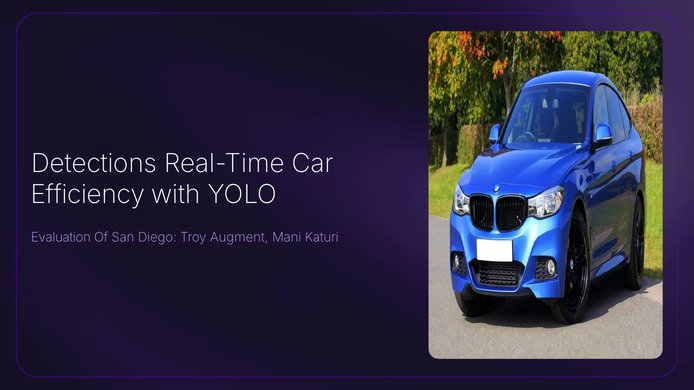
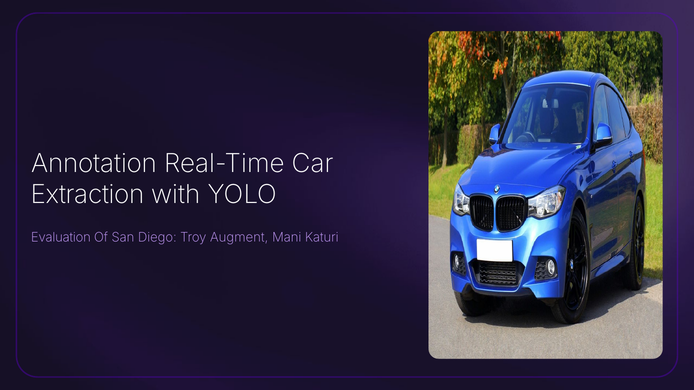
Detections: Detections -> Annotation (94, 164)
Efficiency: Efficiency -> Extraction (88, 195)
